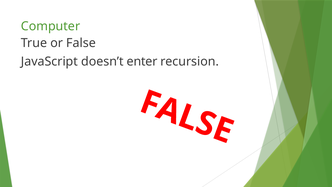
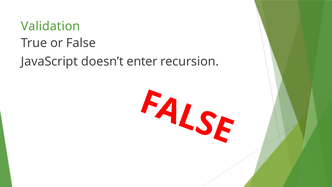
Computer: Computer -> Validation (51, 26)
